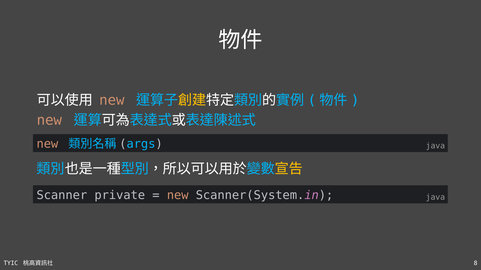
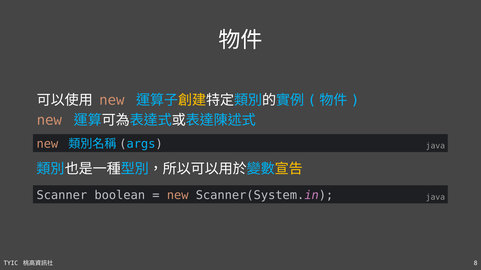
private: private -> boolean (120, 196)
